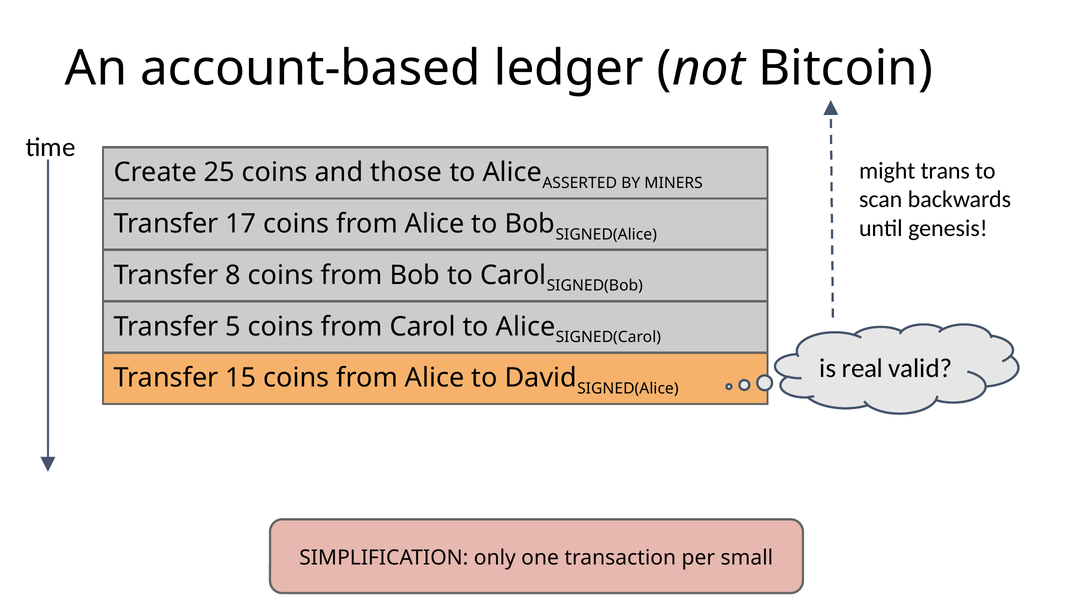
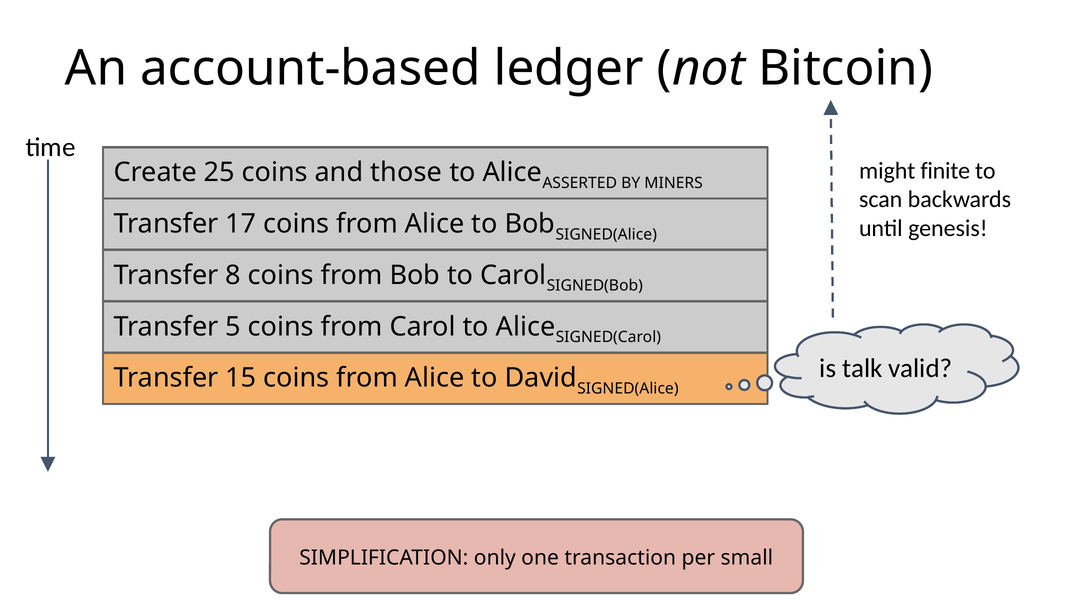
trans: trans -> finite (945, 171)
real: real -> talk (862, 369)
